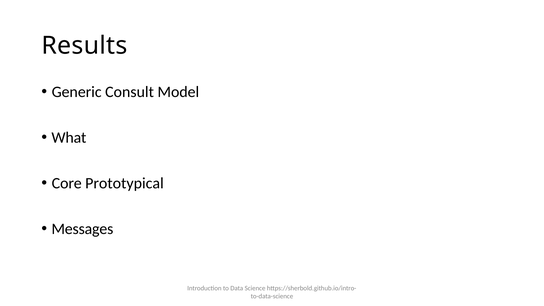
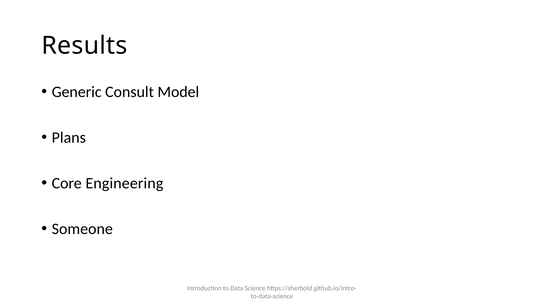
What: What -> Plans (69, 138)
Prototypical: Prototypical -> Engineering (124, 183)
Messages: Messages -> Someone (82, 229)
